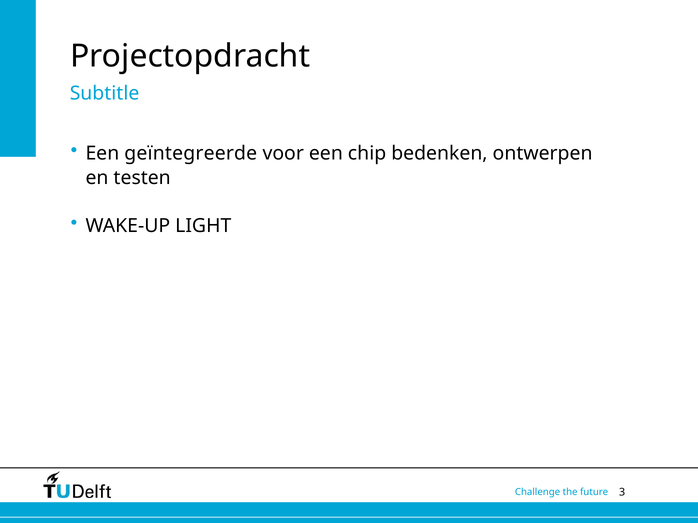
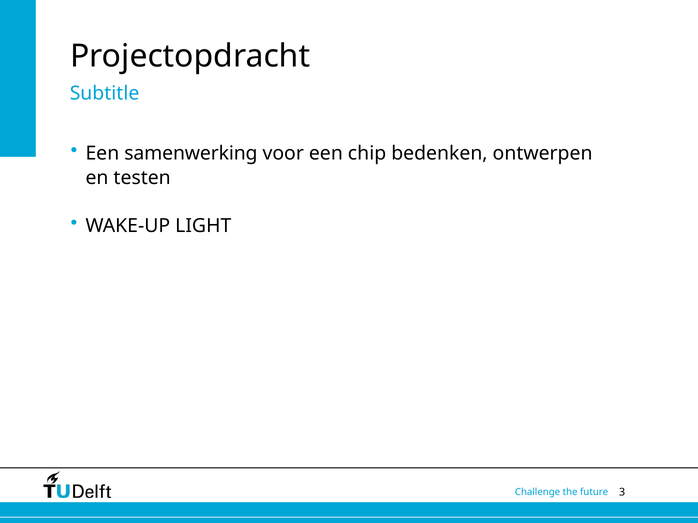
geïntegreerde: geïntegreerde -> samenwerking (191, 154)
